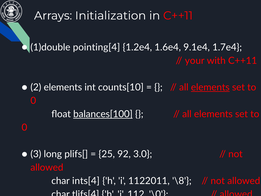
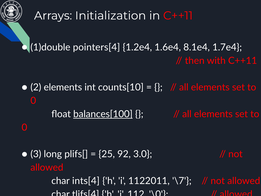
pointing[4: pointing[4 -> pointers[4 (96, 47)
9.1e4: 9.1e4 -> 8.1e4 (197, 47)
your: your -> then (195, 61)
elements underline: present -> none (210, 87)
\8: \8 -> \7 (182, 181)
